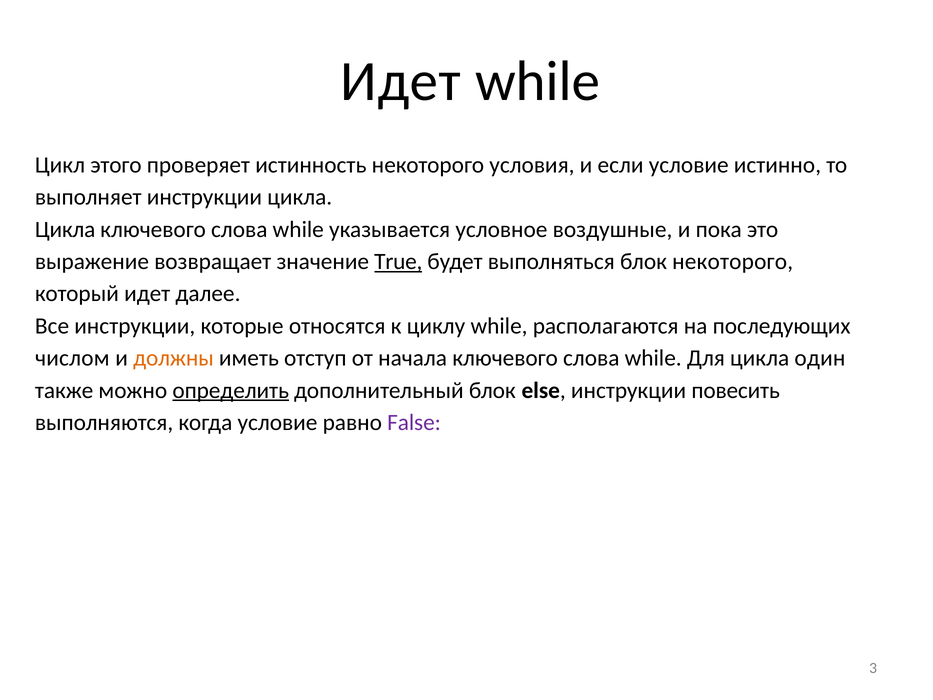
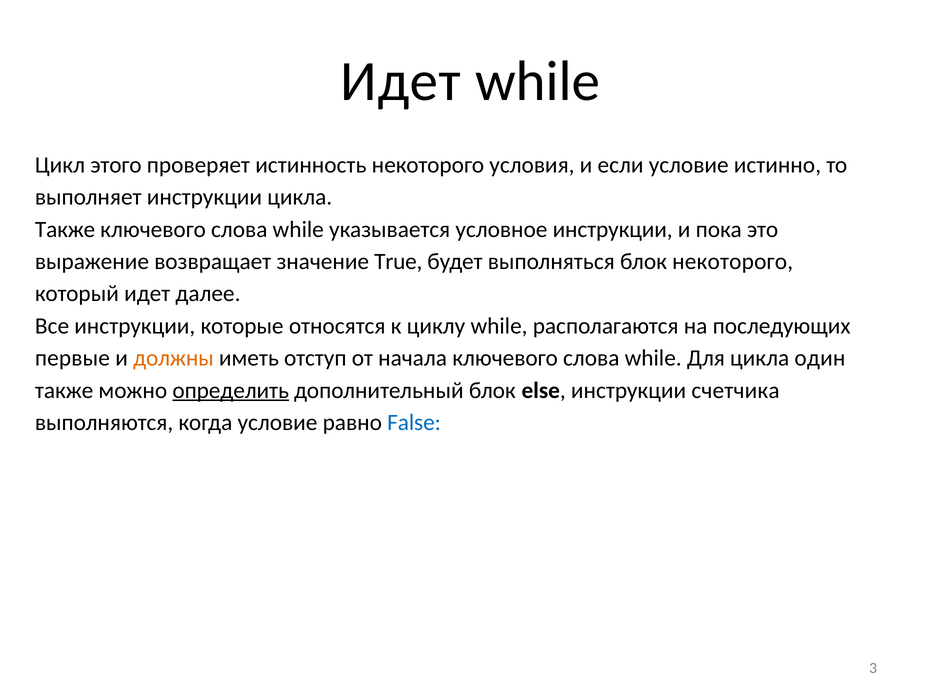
Цикла: Цикла -> Также (65, 229)
условное воздушные: воздушные -> инструкции (613, 229)
True underline: present -> none (398, 262)
числом: числом -> первые (72, 358)
повесить: повесить -> счетчика (735, 390)
False colour: purple -> blue (414, 422)
